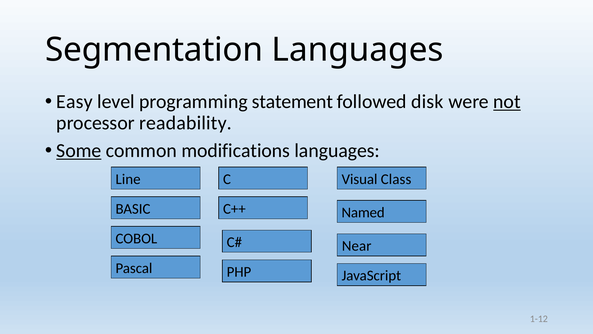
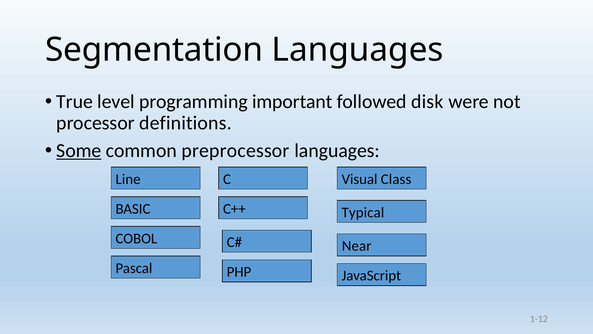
Easy: Easy -> True (75, 102)
statement: statement -> important (292, 102)
not underline: present -> none (507, 102)
readability: readability -> definitions (185, 123)
modifications: modifications -> preprocessor (236, 150)
Named: Named -> Typical (363, 212)
